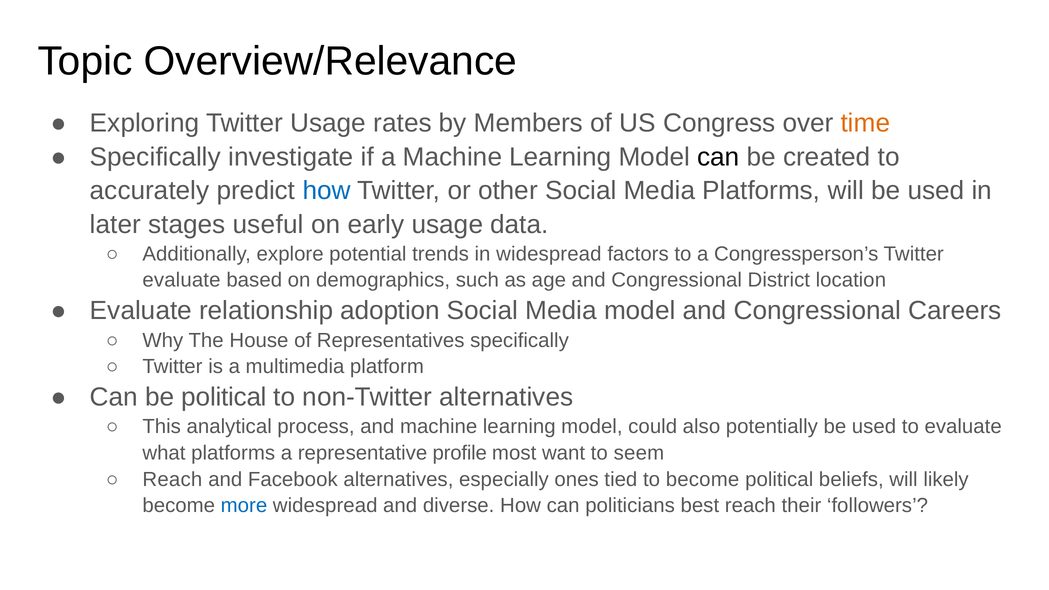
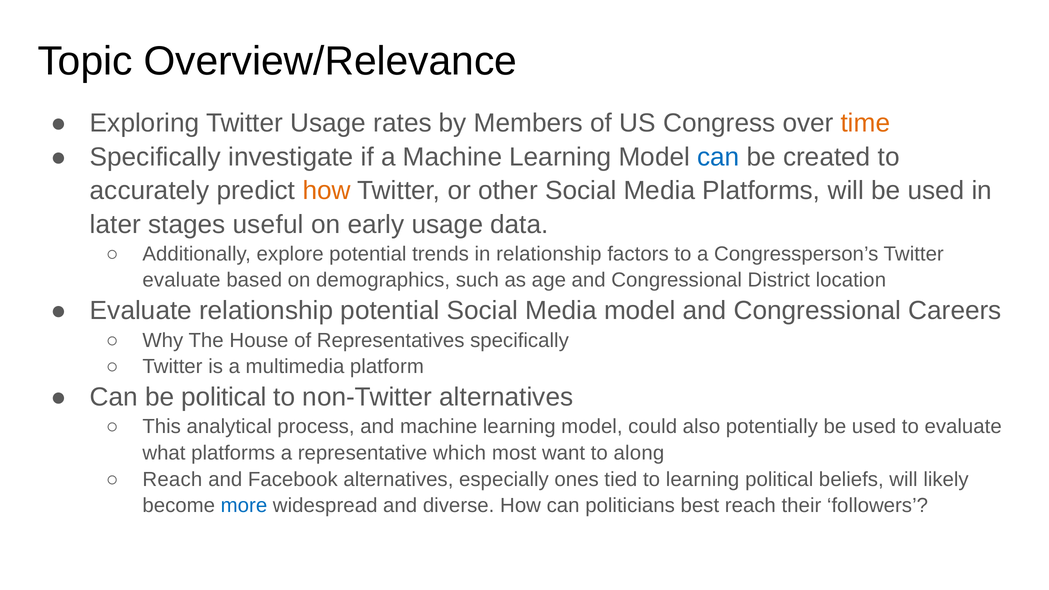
can colour: black -> blue (718, 157)
how colour: blue -> orange (327, 191)
in widespread: widespread -> relationship (549, 254)
relationship adoption: adoption -> potential (390, 311)
profile: profile -> which (460, 453)
seem: seem -> along (639, 453)
to become: become -> learning (703, 479)
